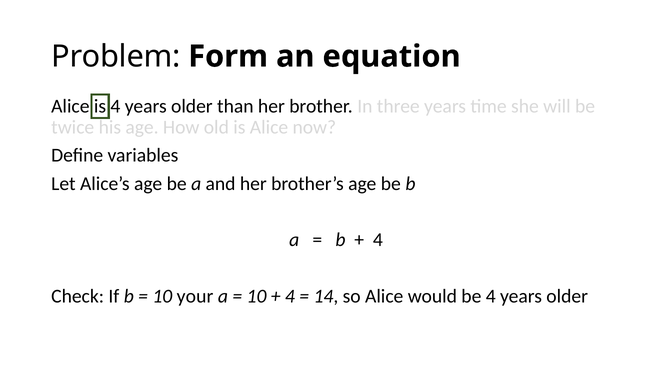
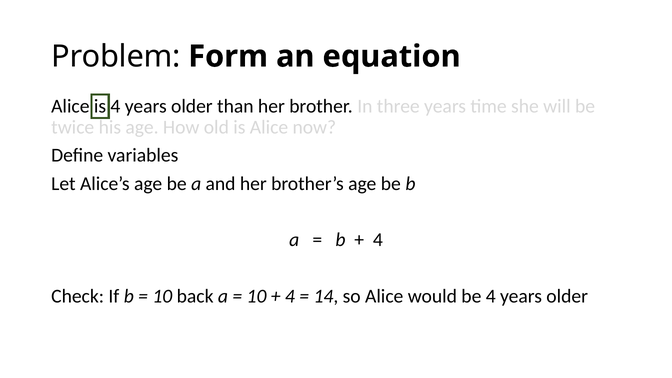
your: your -> back (195, 296)
